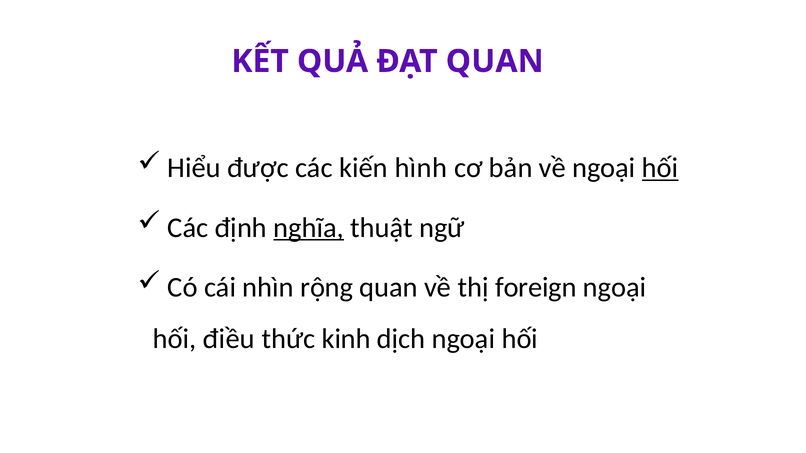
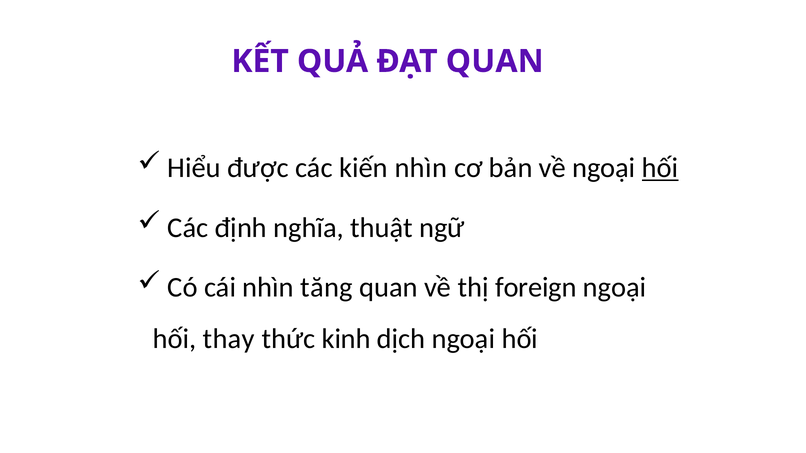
kiến hình: hình -> nhìn (421, 168)
nghĩa underline: present -> none (309, 228)
rộng: rộng -> tăng (327, 288)
điều: điều -> thay (229, 339)
